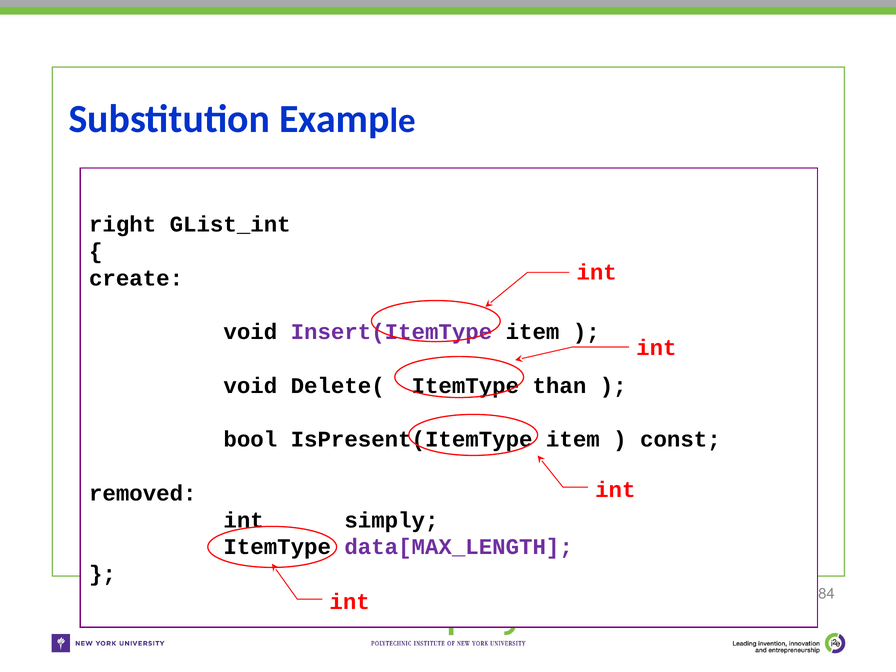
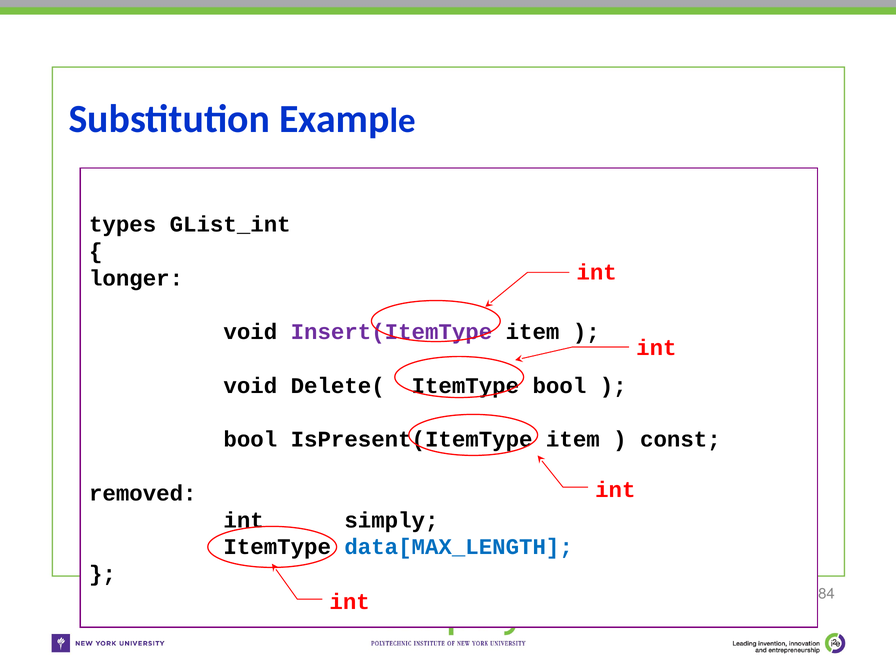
right: right -> types (123, 224)
create: create -> longer (136, 278)
ItemType than: than -> bool (559, 386)
data[MAX_LENGTH colour: purple -> blue (459, 547)
